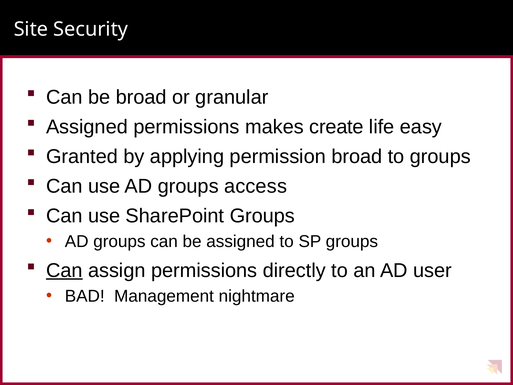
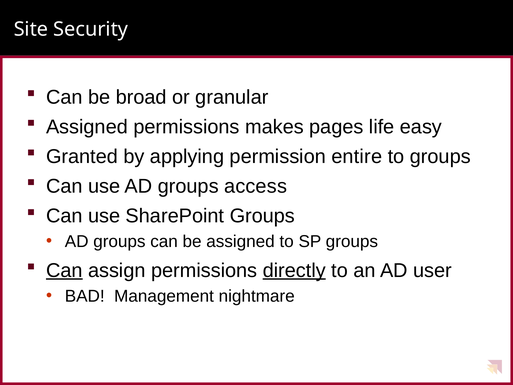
create: create -> pages (336, 127)
permission broad: broad -> entire (357, 157)
directly underline: none -> present (294, 270)
